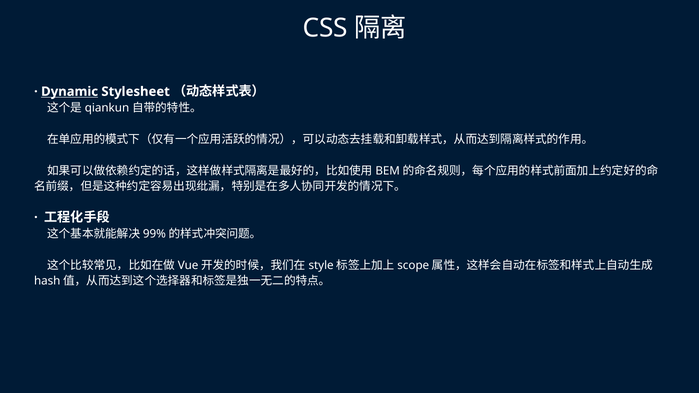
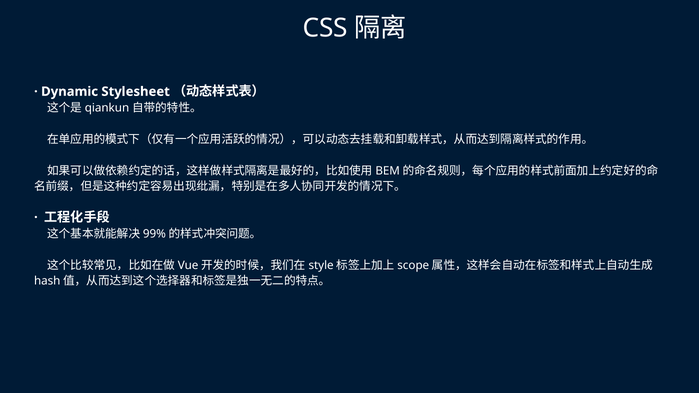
Dynamic underline: present -> none (70, 92)
